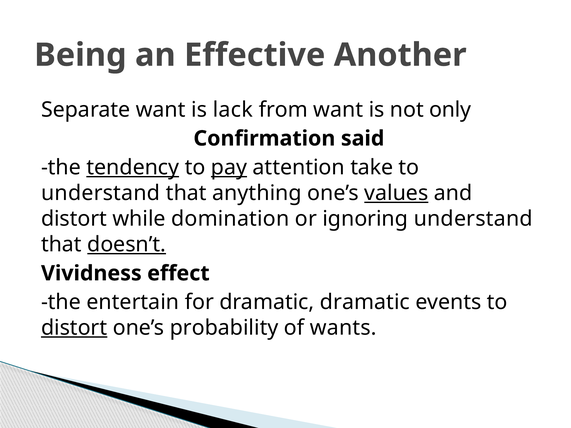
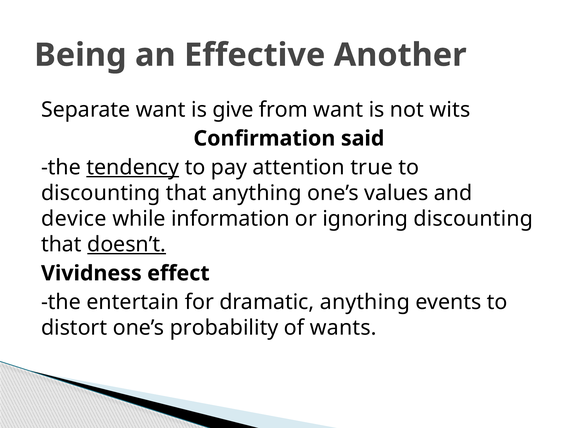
lack: lack -> give (233, 110)
only: only -> wits (450, 110)
pay underline: present -> none (229, 167)
take: take -> true (372, 167)
understand: understand -> discounting (101, 193)
values underline: present -> none (396, 193)
distort: distort -> device (74, 219)
domination: domination -> information (230, 219)
ignoring understand: understand -> discounting (473, 219)
dramatic dramatic: dramatic -> anything (365, 302)
distort underline: present -> none (74, 328)
